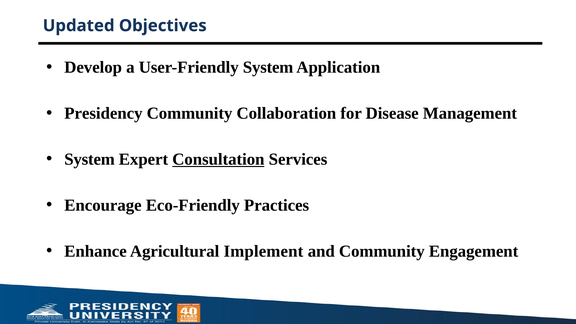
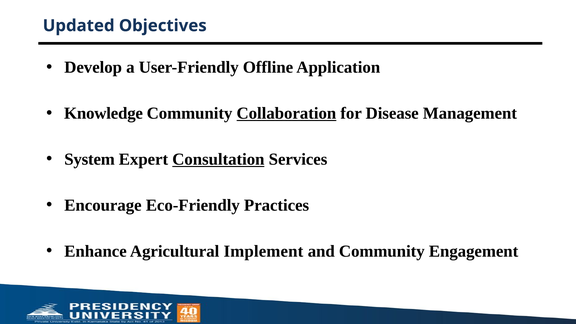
User-Friendly System: System -> Offline (268, 67)
Presidency: Presidency -> Knowledge (104, 113)
Collaboration underline: none -> present (286, 113)
